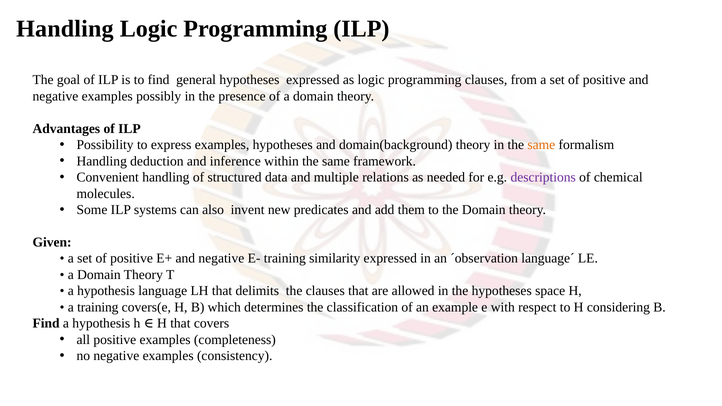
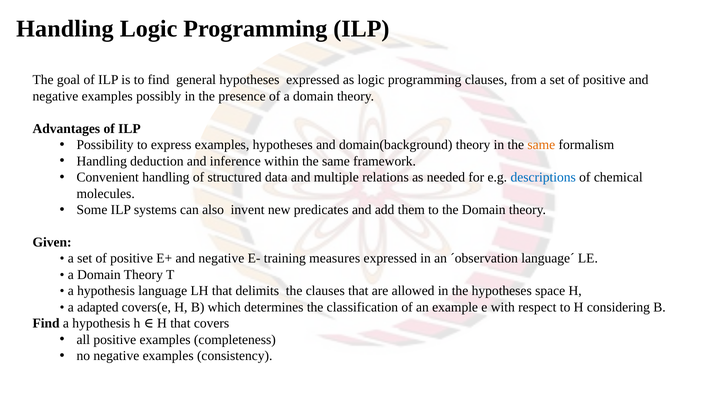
descriptions colour: purple -> blue (543, 177)
similarity: similarity -> measures (335, 259)
a training: training -> adapted (98, 307)
